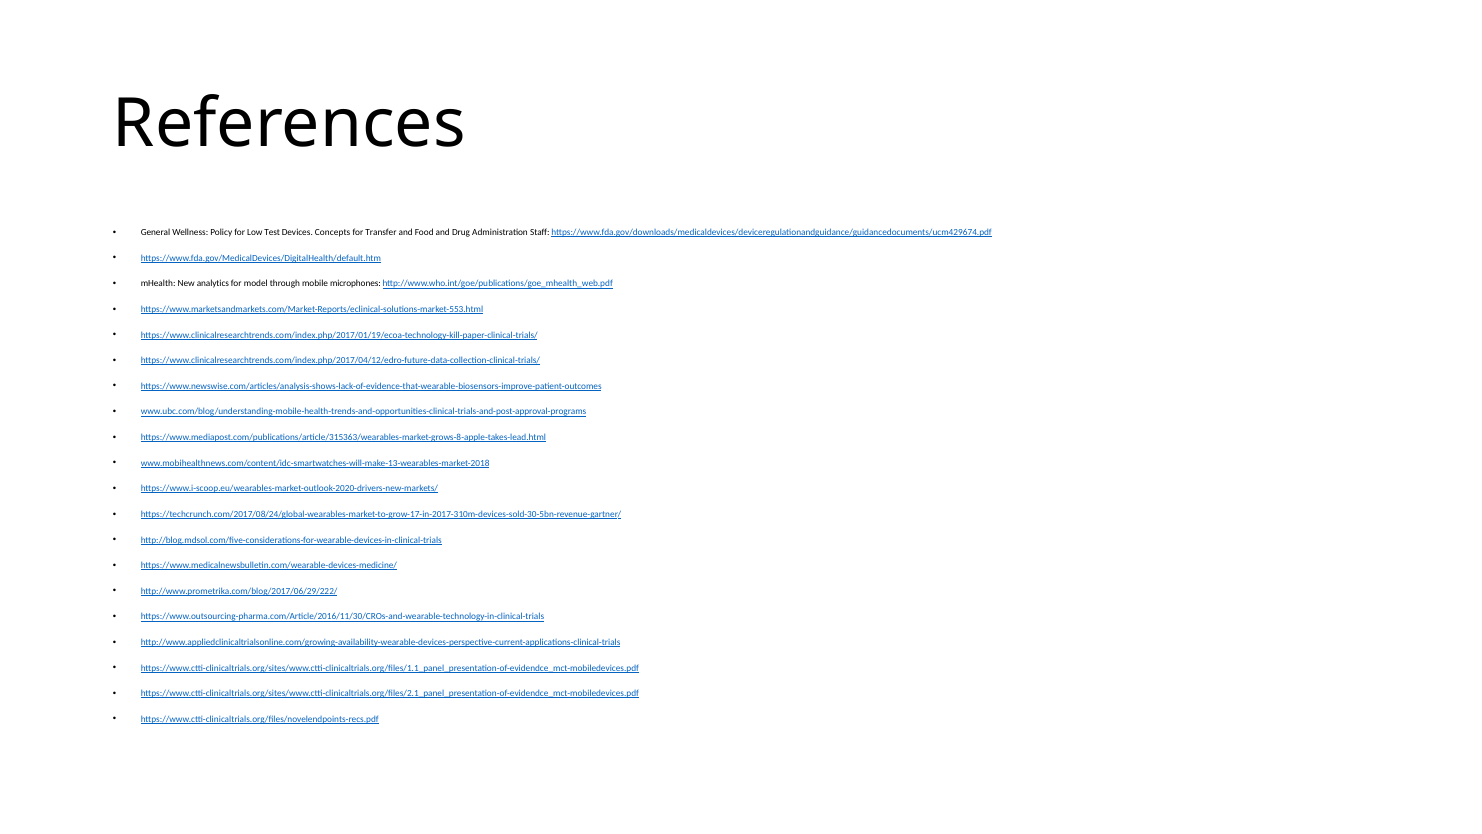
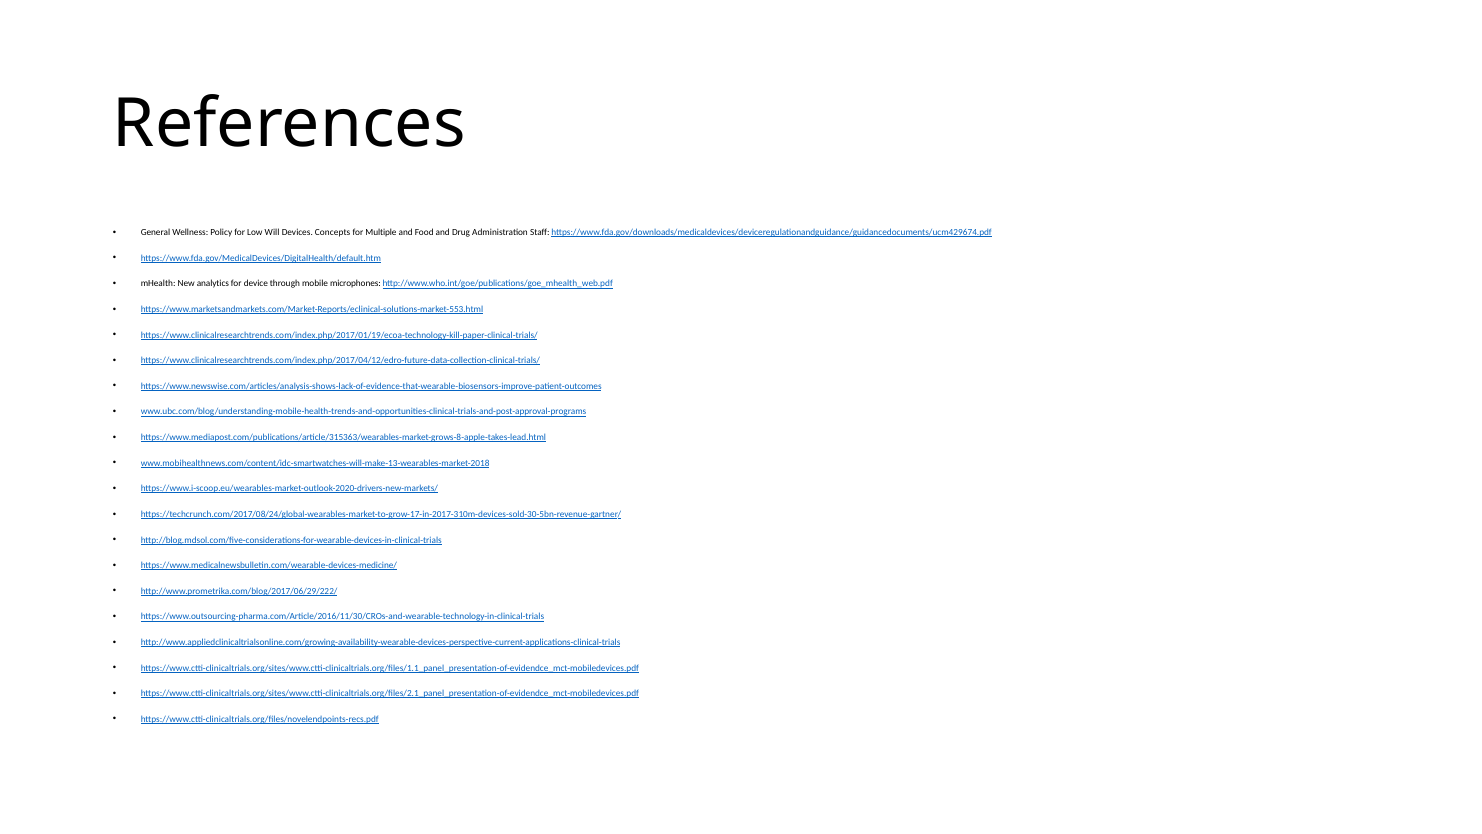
Test: Test -> Will (272, 233)
Transfer: Transfer -> Multiple (381, 233)
model: model -> device (256, 284)
